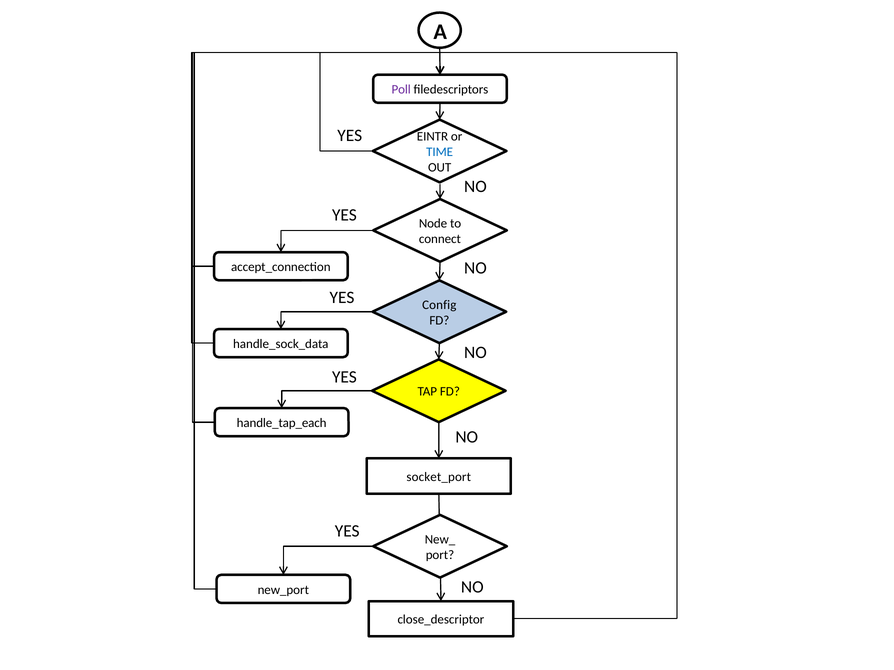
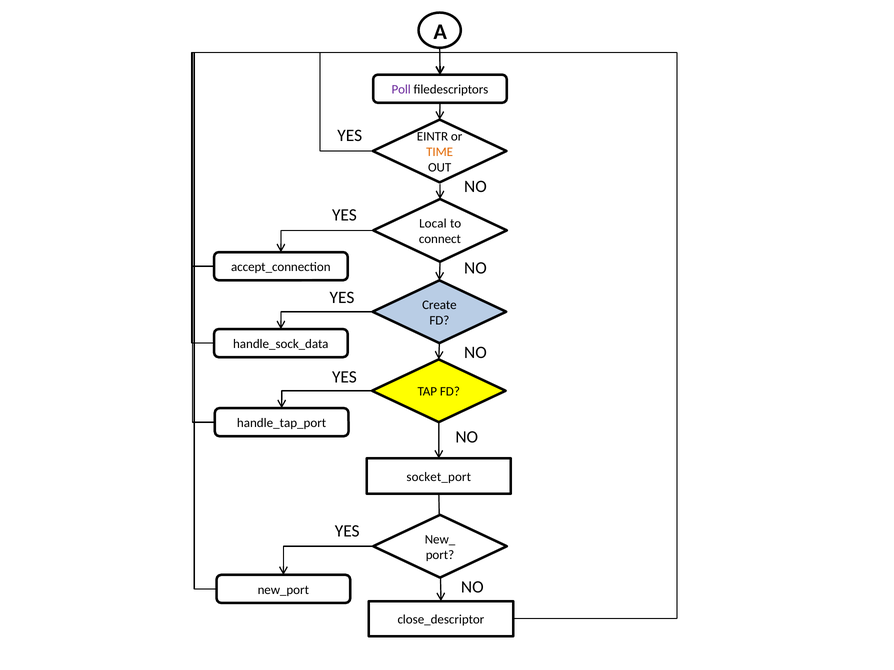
TIME colour: blue -> orange (440, 152)
Node: Node -> Local (433, 224)
Config: Config -> Create (439, 305)
handle_tap_each: handle_tap_each -> handle_tap_port (282, 423)
